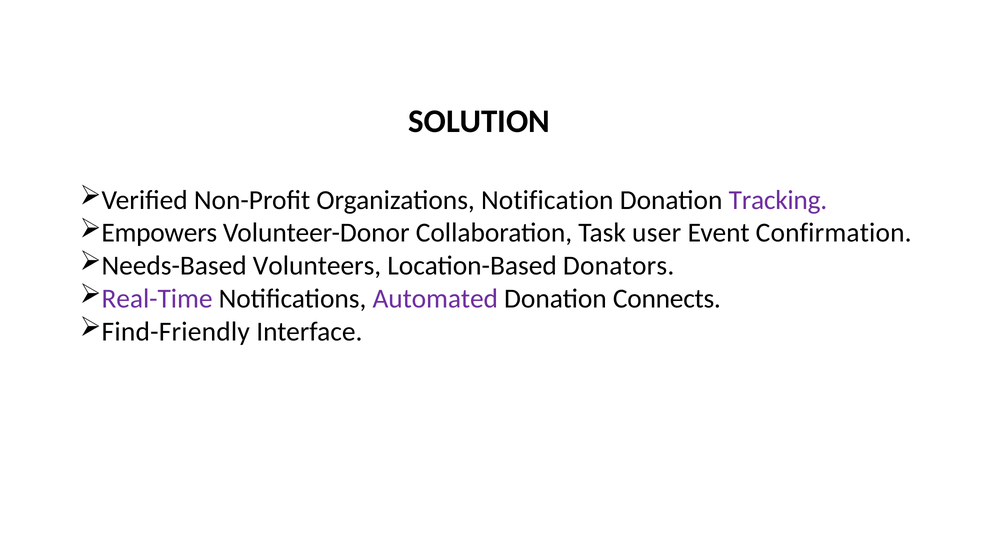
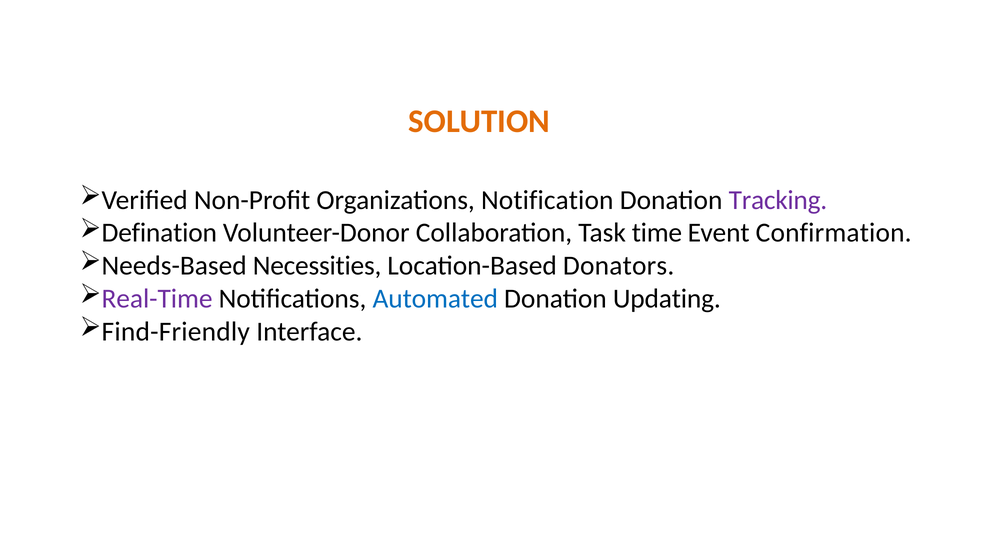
SOLUTION colour: black -> orange (479, 121)
Empowers: Empowers -> Defination (159, 233)
user: user -> time (657, 233)
Volunteers: Volunteers -> Necessities (317, 266)
Automated colour: purple -> blue (435, 299)
Connects: Connects -> Updating (667, 299)
